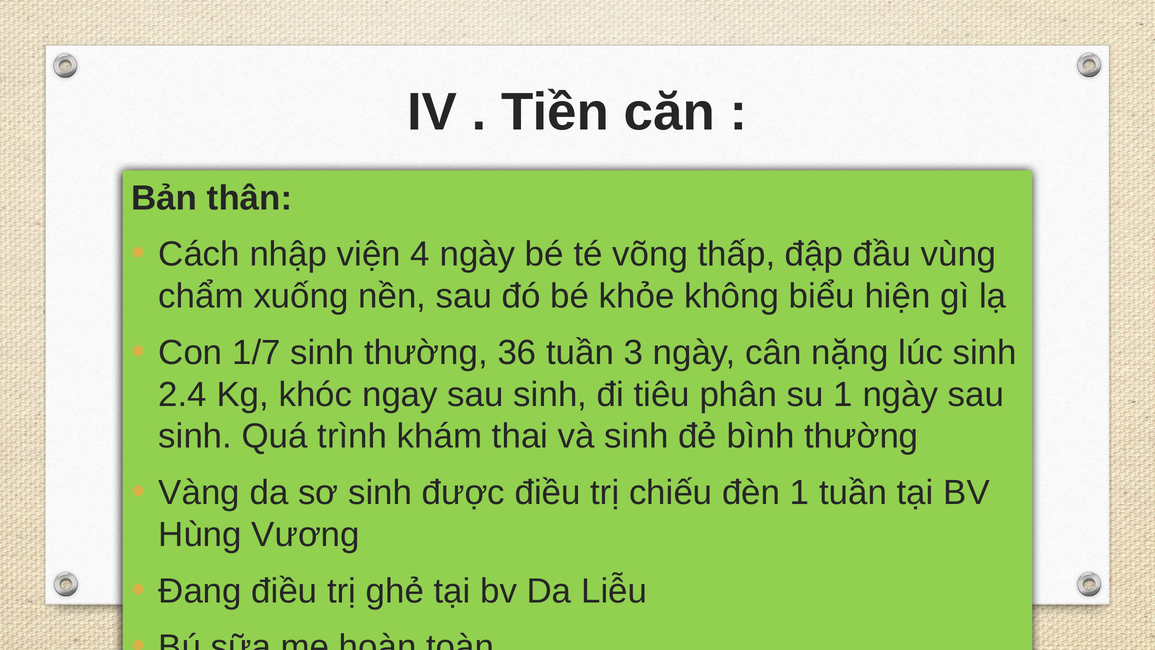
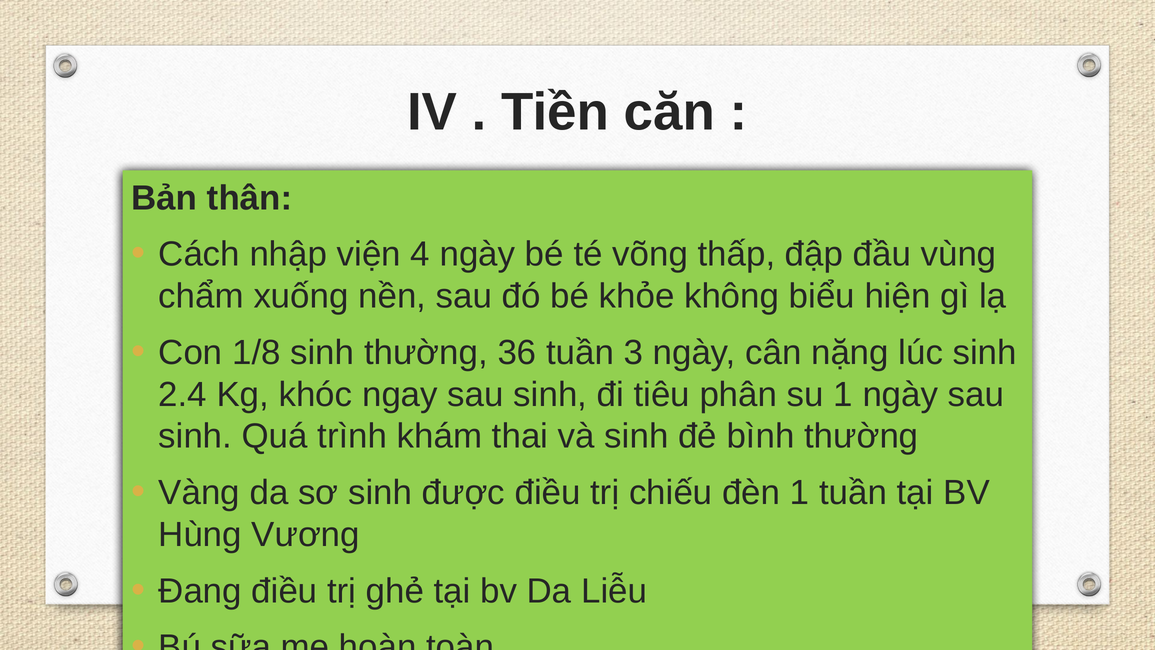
1/7: 1/7 -> 1/8 (256, 352)
